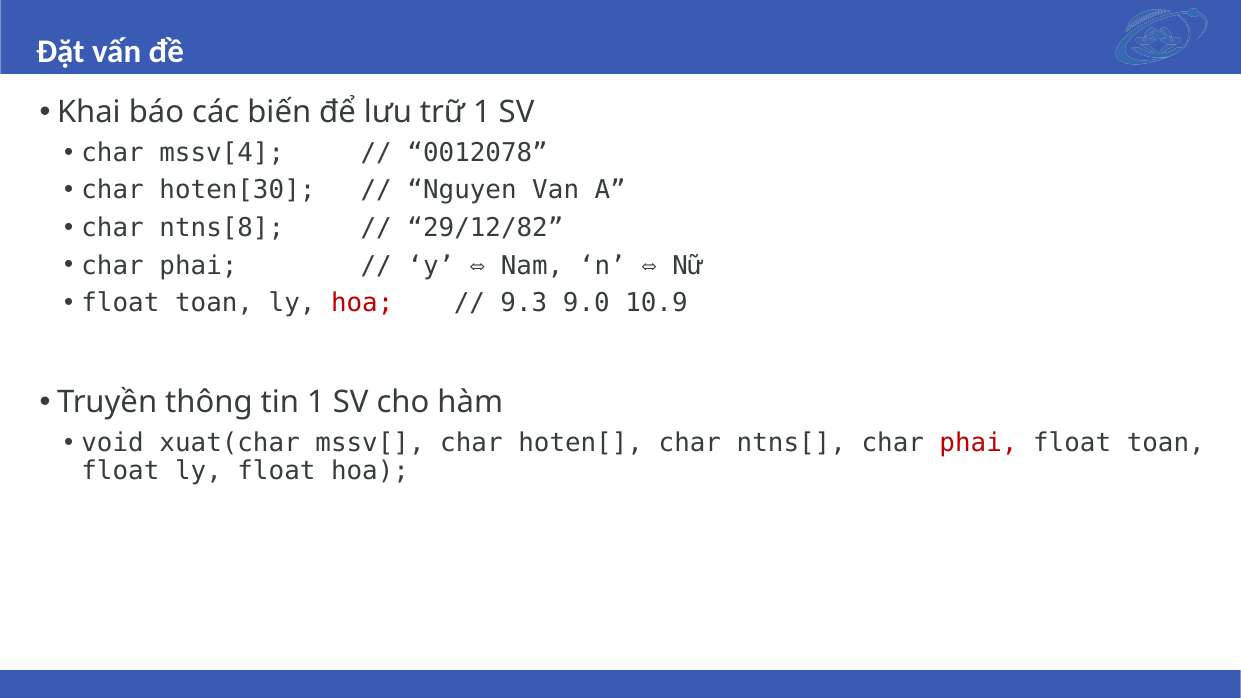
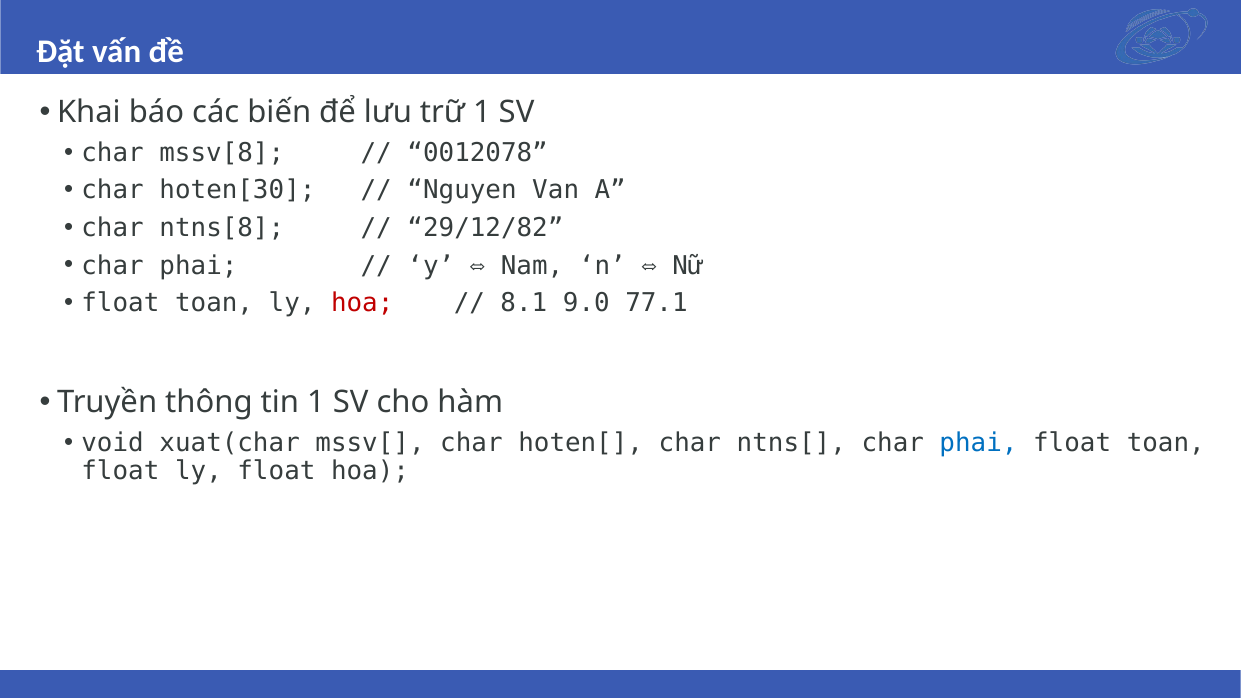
mssv[4: mssv[4 -> mssv[8 (222, 153)
9.3: 9.3 -> 8.1 (524, 303)
10.9: 10.9 -> 77.1 (656, 303)
phai colour: red -> blue (979, 443)
